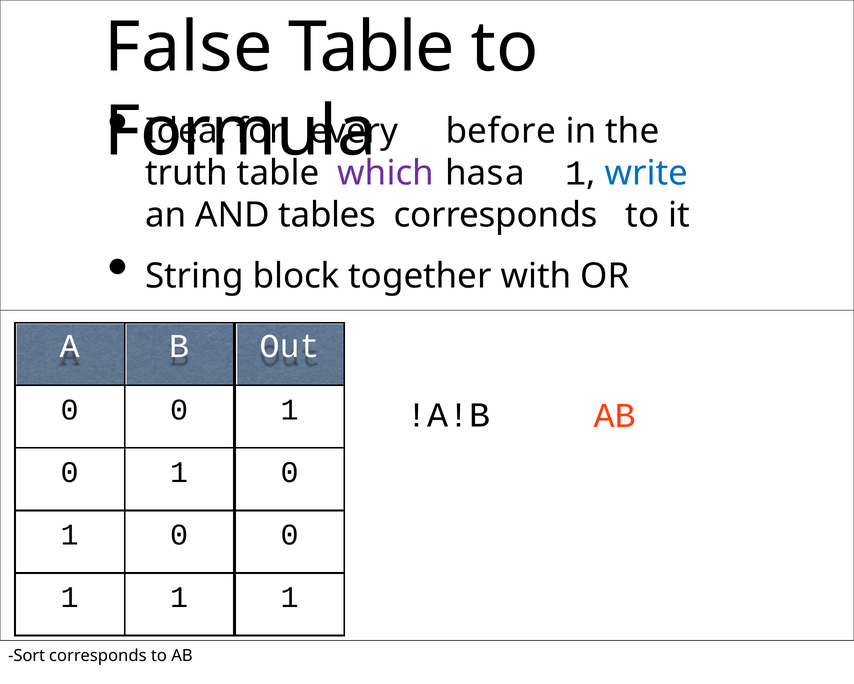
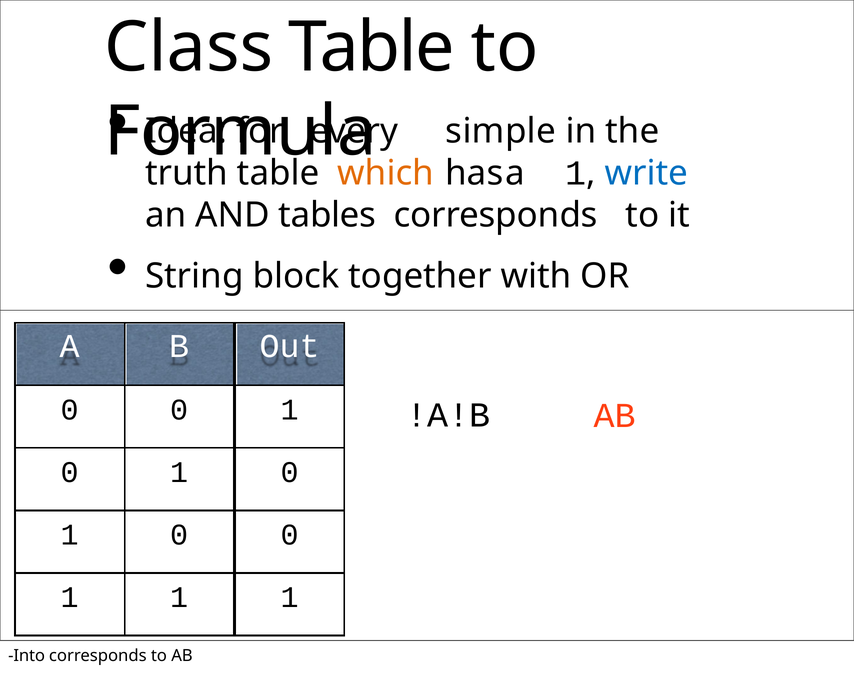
False: False -> Class (189, 48)
before: before -> simple (501, 131)
which colour: purple -> orange (386, 173)
Sort: Sort -> Into (27, 655)
